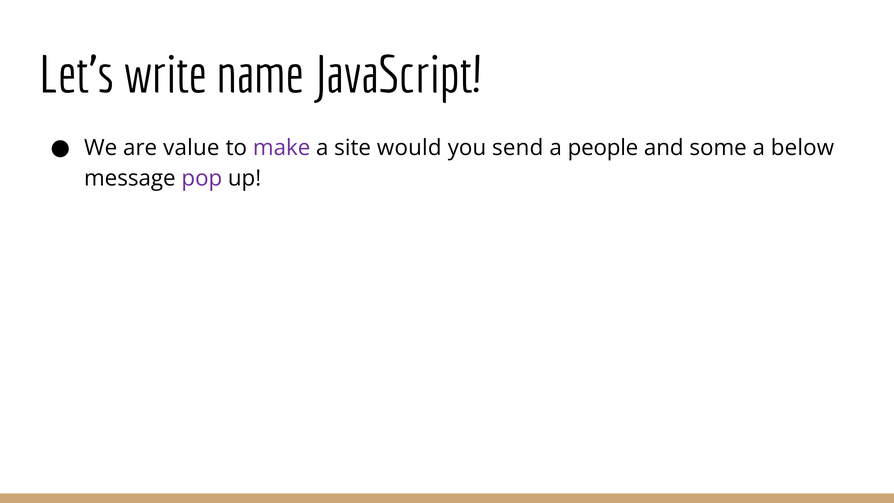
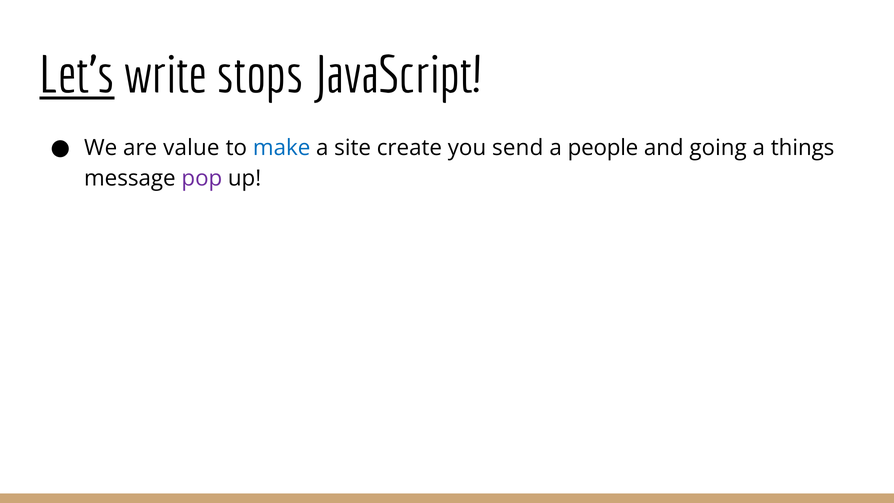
Let’s underline: none -> present (77, 76)
name: name -> stops (260, 76)
make colour: purple -> blue (282, 148)
would: would -> create (409, 148)
some: some -> going (718, 148)
below: below -> things (803, 148)
